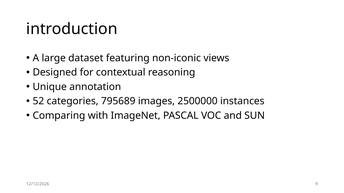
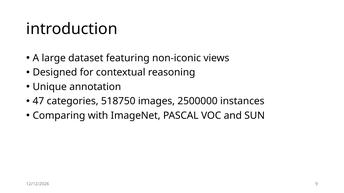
52: 52 -> 47 (38, 101)
795689: 795689 -> 518750 (118, 101)
